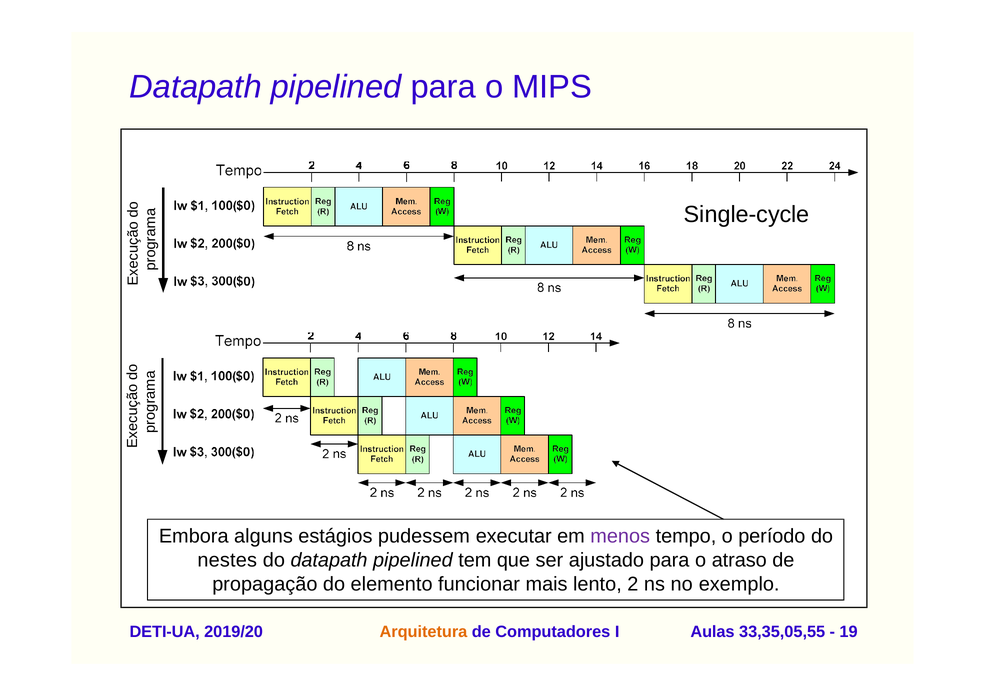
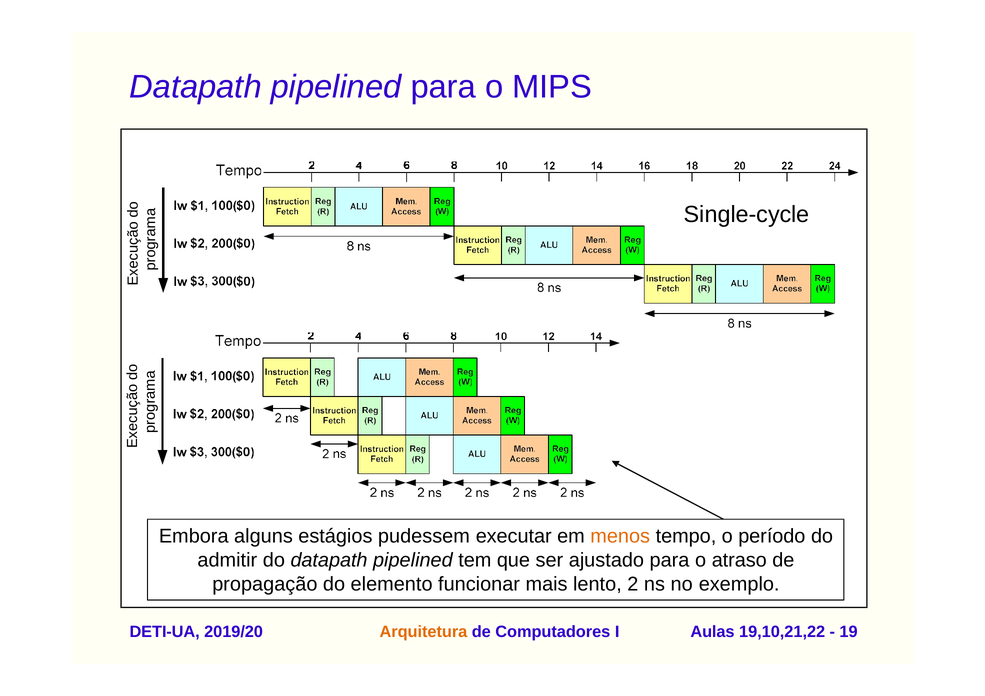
menos colour: purple -> orange (620, 536)
nestes: nestes -> admitir (227, 560)
33,35,05,55: 33,35,05,55 -> 19,10,21,22 (782, 632)
